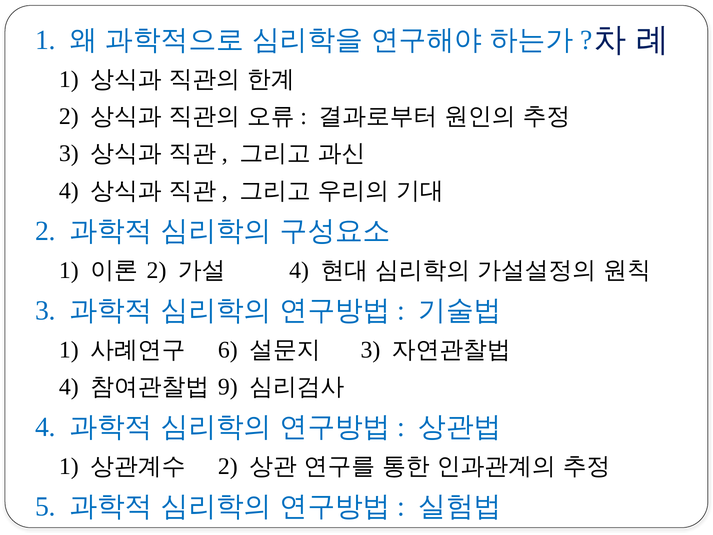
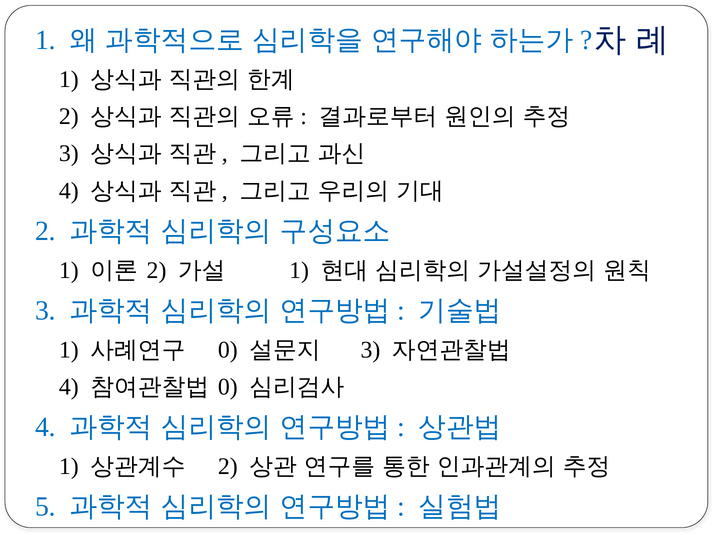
4: 4 -> 1 (299, 270)
6: 6 -> 0 (228, 350)
9: 9 -> 0 (228, 387)
